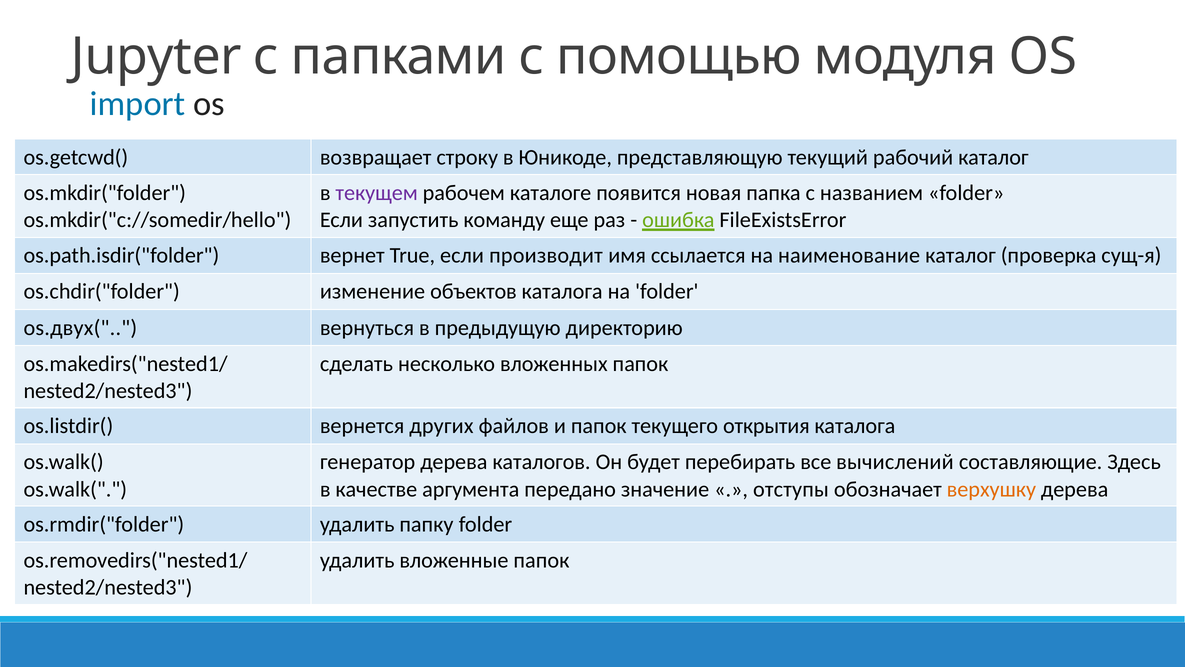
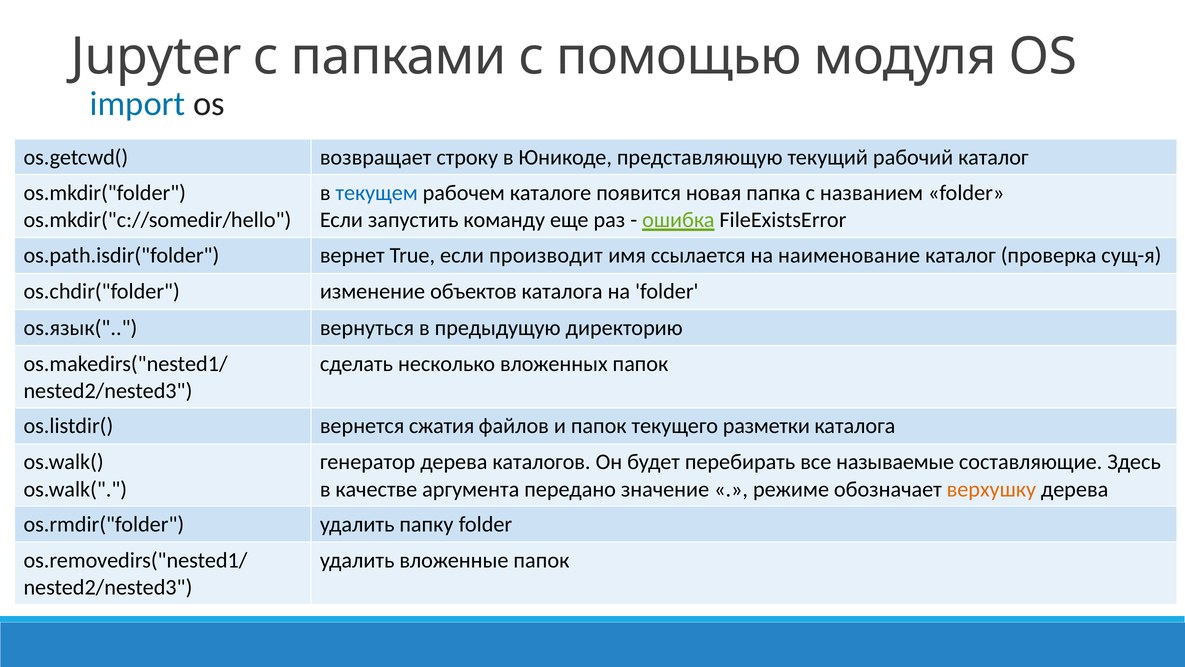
текущем colour: purple -> blue (377, 193)
os.двух(: os.двух( -> os.язык( (80, 327)
других: других -> сжатия (442, 426)
открытия: открытия -> разметки (766, 426)
вычислений: вычислений -> называемые (895, 462)
отступы: отступы -> режиме (791, 489)
